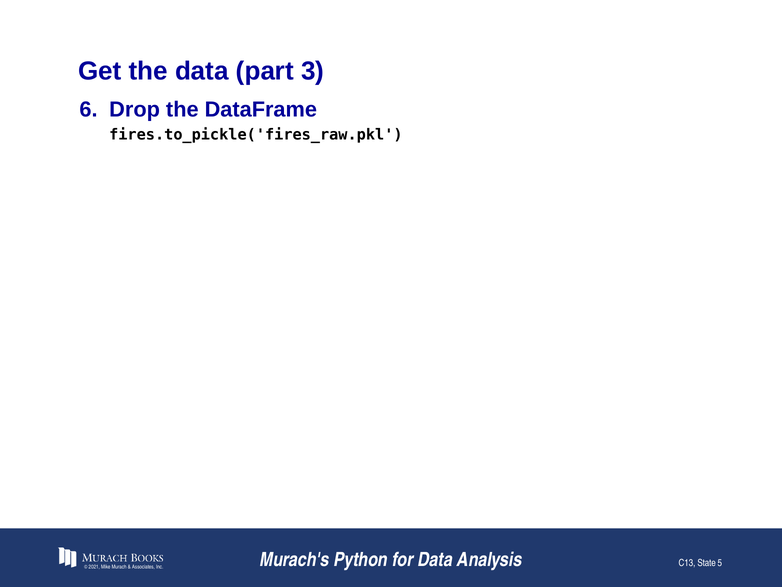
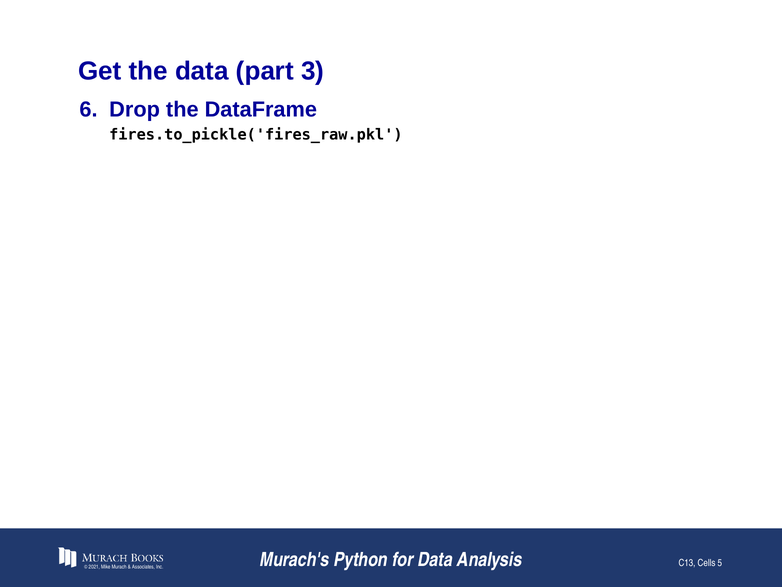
State: State -> Cells (707, 563)
